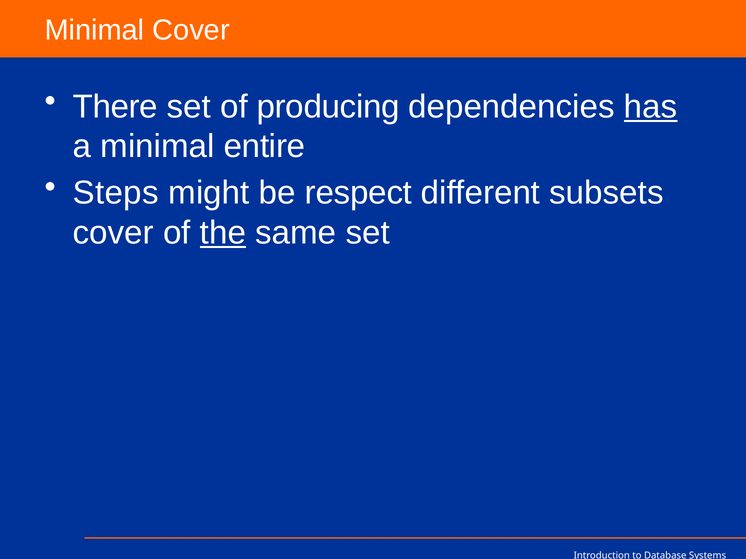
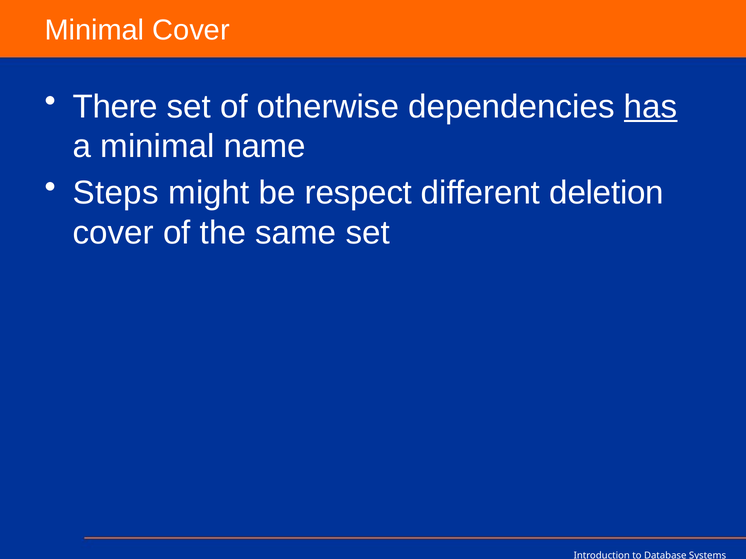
producing: producing -> otherwise (328, 107)
entire: entire -> name (265, 147)
subsets: subsets -> deletion (607, 193)
the underline: present -> none (223, 233)
